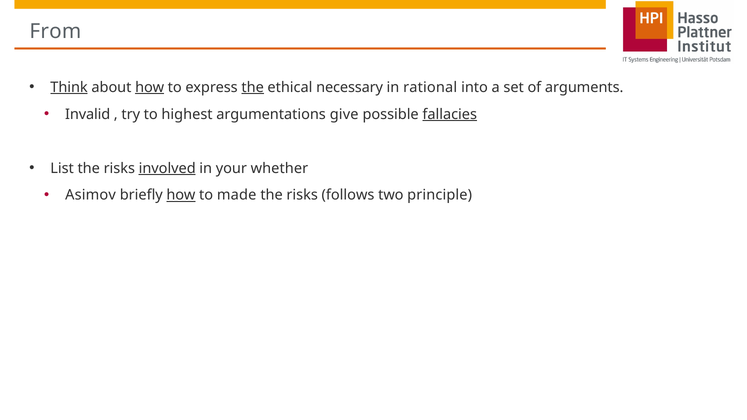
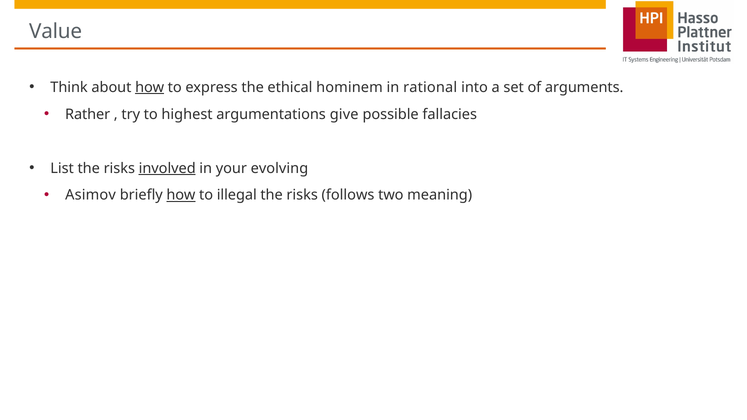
From: From -> Value (56, 32)
Think underline: present -> none (69, 87)
the underline: present -> none (253, 87)
necessary: necessary -> hominem (349, 87)
Invalid: Invalid -> Rather (88, 114)
fallacies underline: present -> none (450, 114)
whether: whether -> evolving (279, 168)
made: made -> illegal (237, 195)
principle: principle -> meaning (440, 195)
